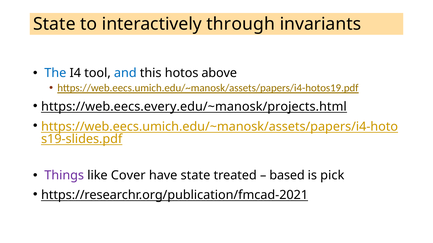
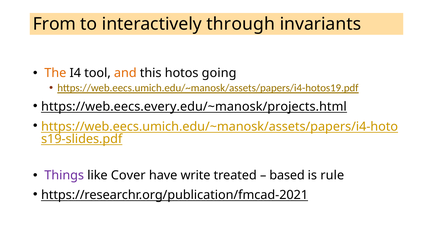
State: State -> From (54, 24)
The colour: blue -> orange (55, 73)
and colour: blue -> orange (125, 73)
above: above -> going (219, 73)
have state: state -> write (196, 176)
pick: pick -> rule (332, 176)
